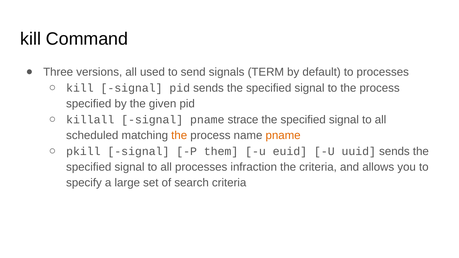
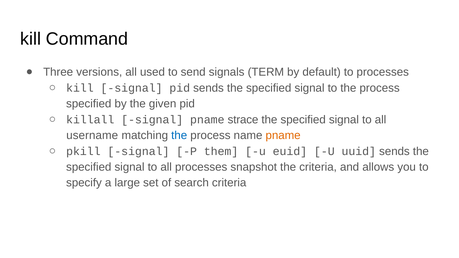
scheduled: scheduled -> username (92, 136)
the colour: orange -> blue (179, 136)
infraction: infraction -> snapshot (254, 167)
